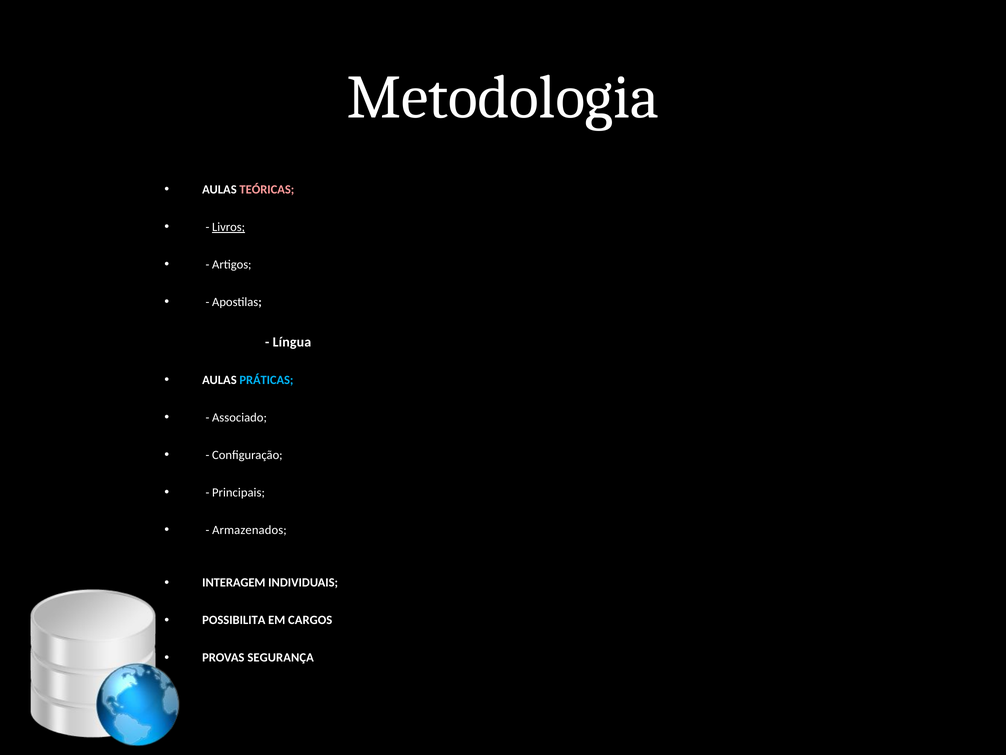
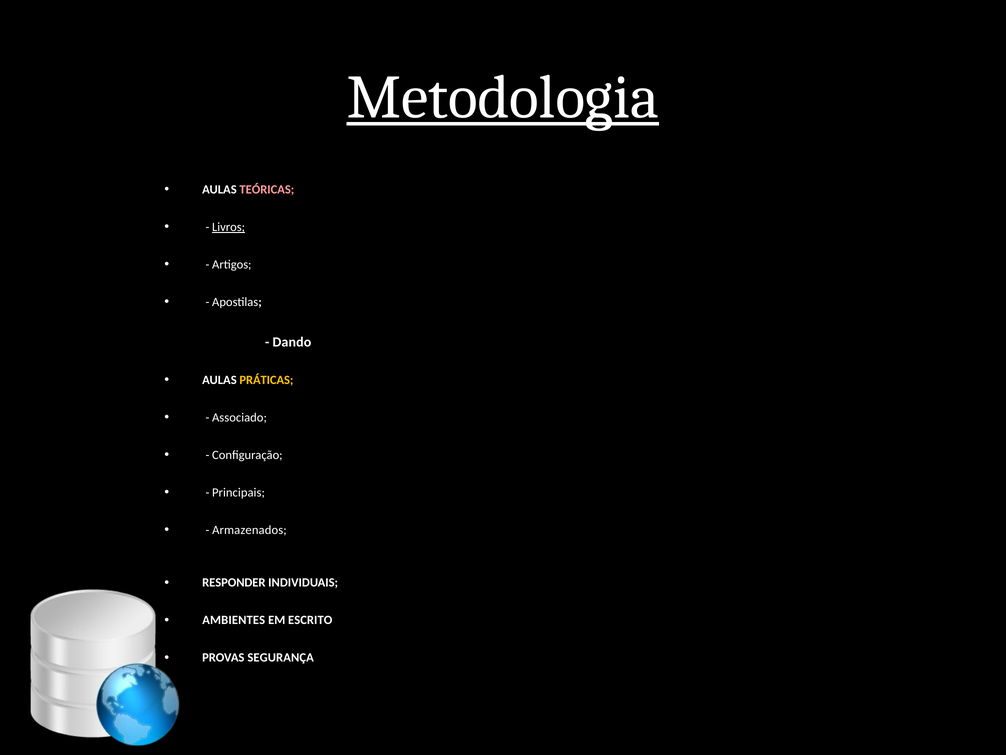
Metodologia underline: none -> present (503, 97)
Língua: Língua -> Dando (292, 342)
PRÁTICAS colour: light blue -> yellow (266, 380)
INTERAGEM: INTERAGEM -> RESPONDER (234, 582)
POSSIBILITA: POSSIBILITA -> AMBIENTES (234, 620)
CARGOS: CARGOS -> ESCRITO (310, 620)
